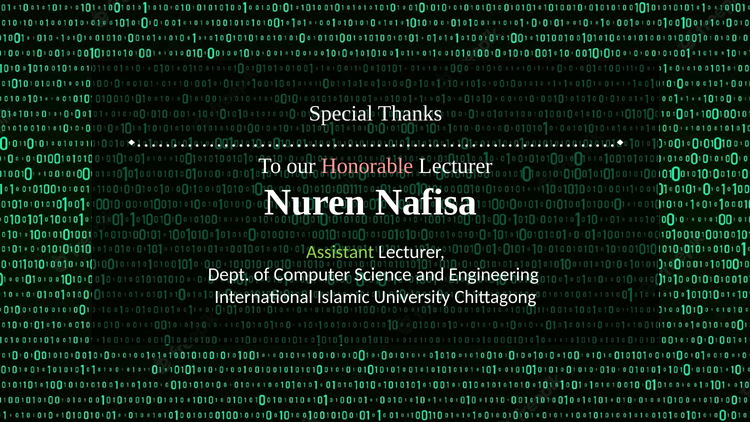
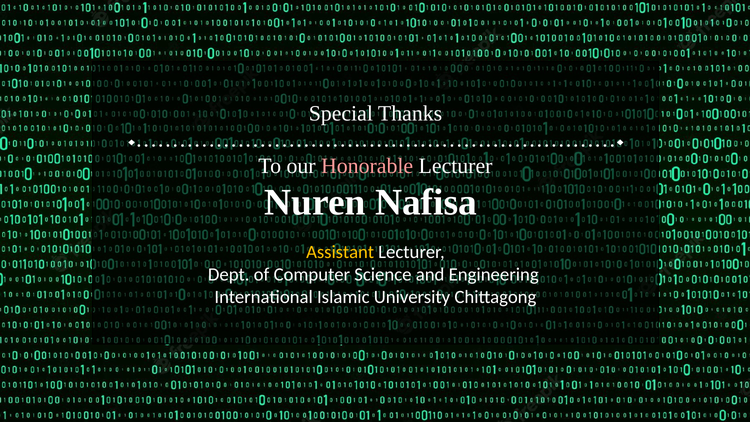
Assistant colour: light green -> yellow (340, 252)
